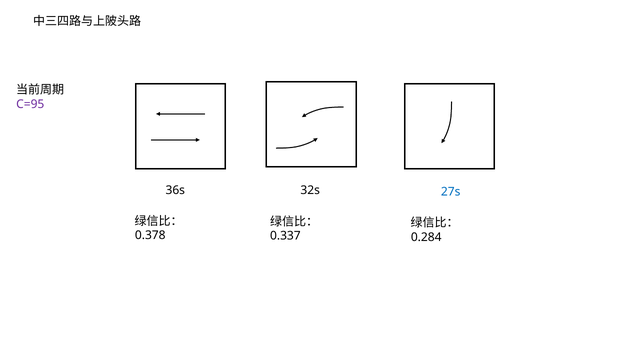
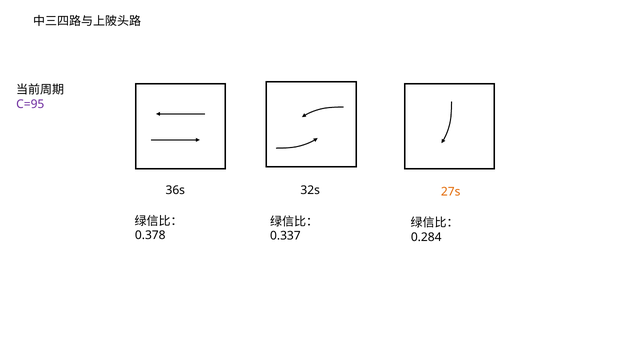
27s colour: blue -> orange (451, 192)
